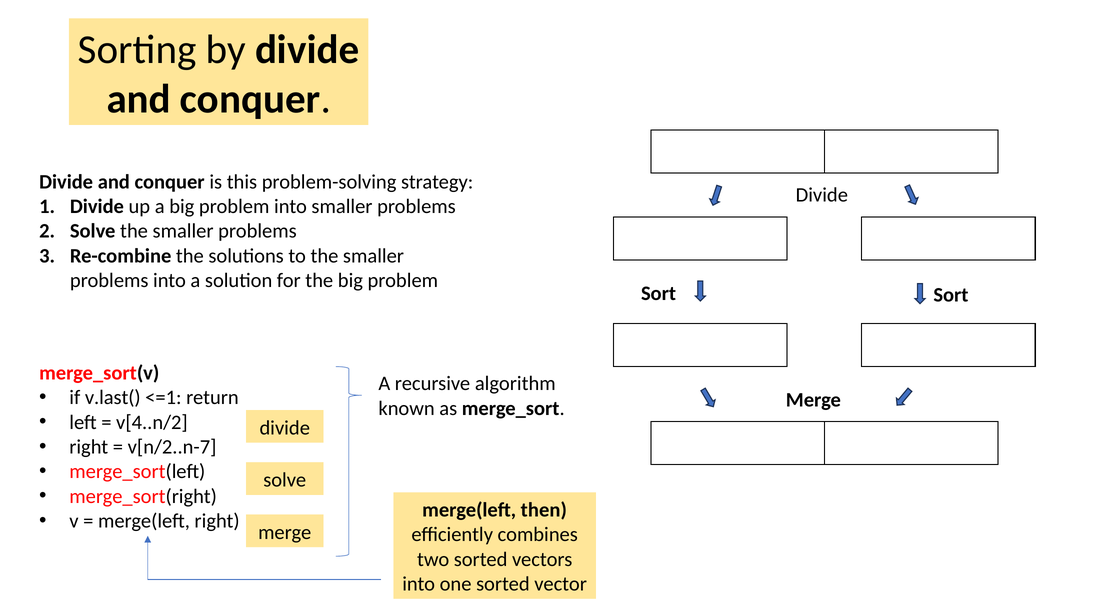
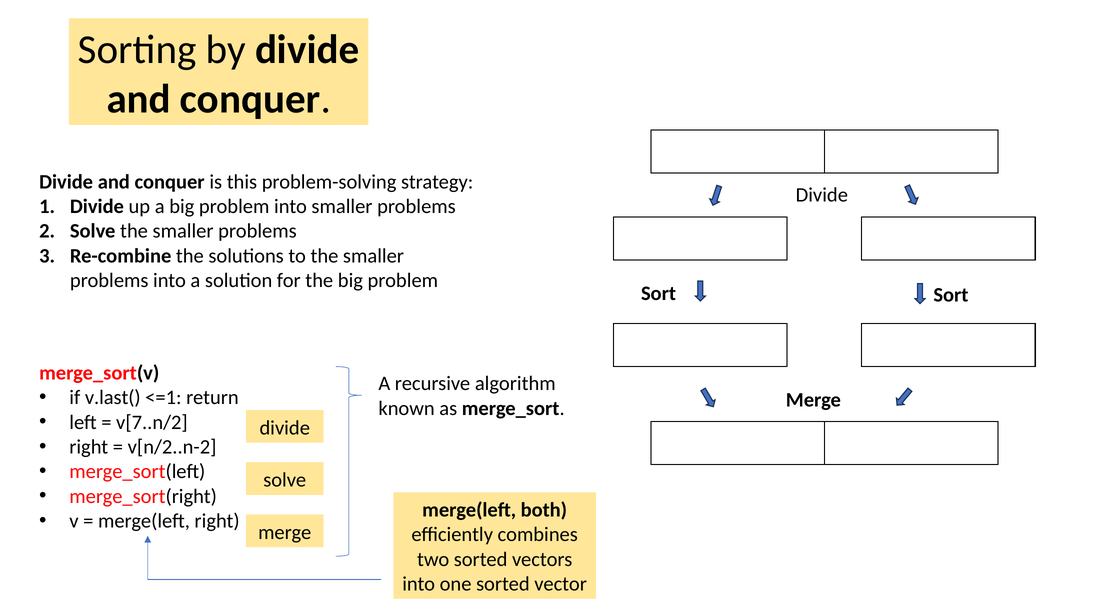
v[4..n/2: v[4..n/2 -> v[7..n/2 (152, 422)
v[n/2..n-7: v[n/2..n-7 -> v[n/2..n-2 (172, 447)
then: then -> both (544, 510)
